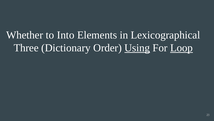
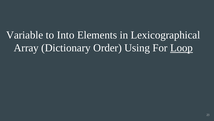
Whether: Whether -> Variable (25, 35)
Three: Three -> Array (26, 48)
Using underline: present -> none (137, 48)
